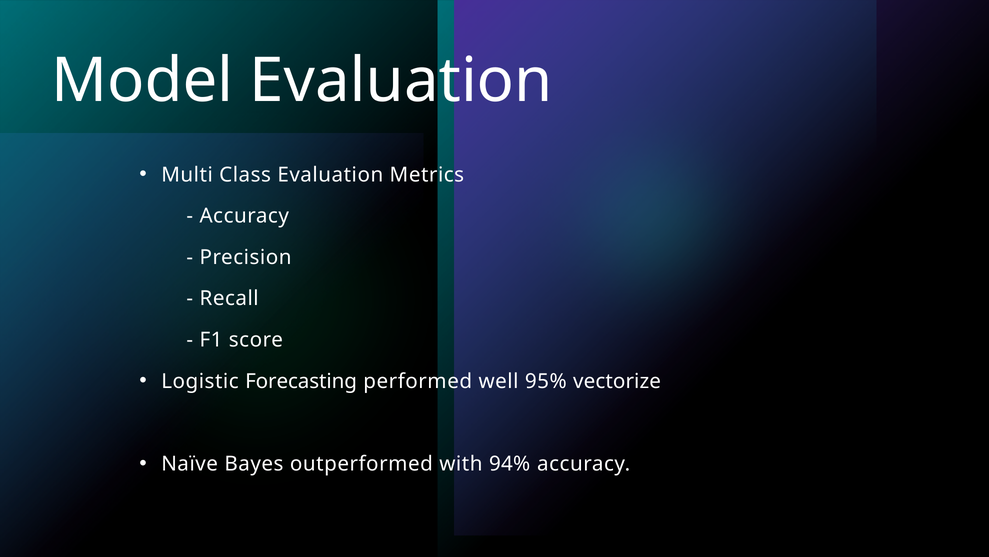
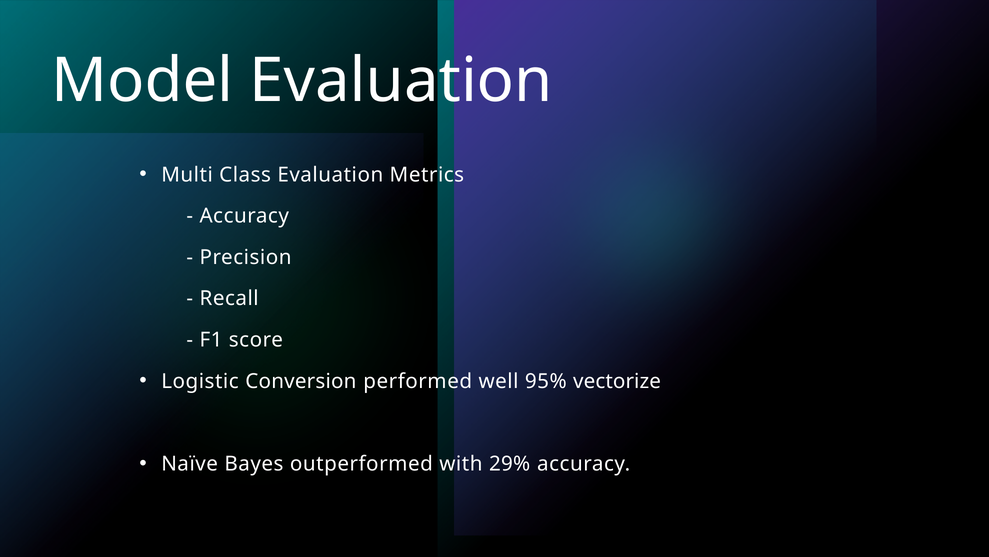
Forecasting: Forecasting -> Conversion (301, 381)
94%: 94% -> 29% (510, 463)
